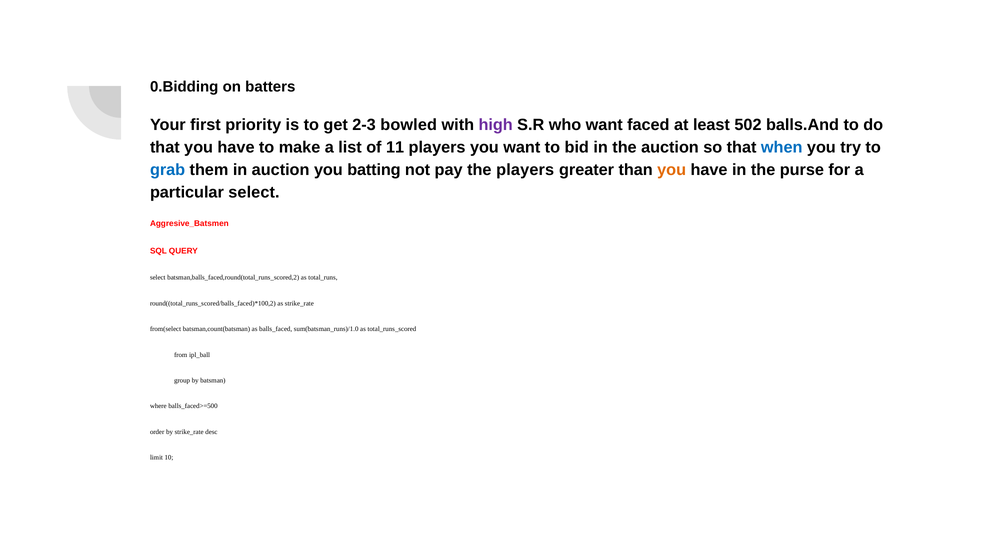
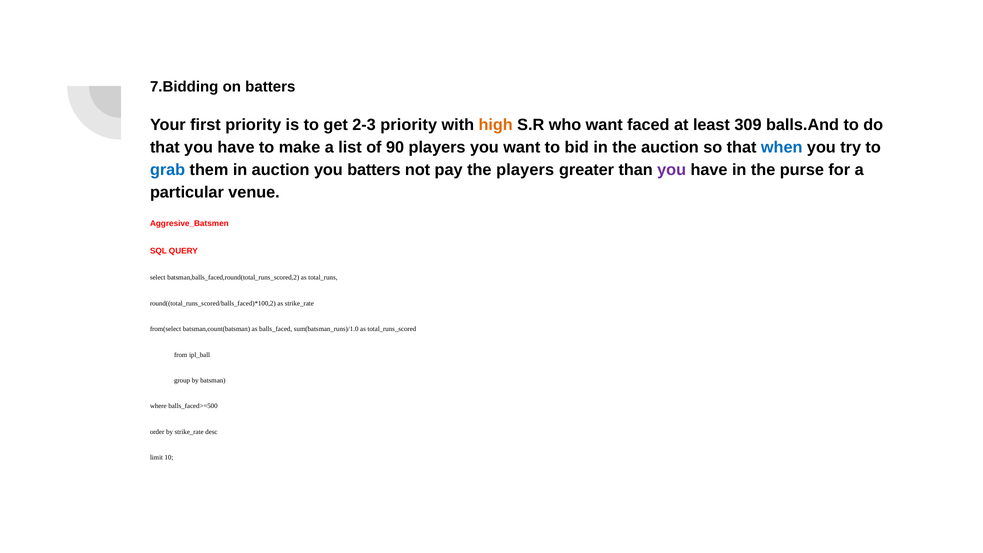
0.Bidding: 0.Bidding -> 7.Bidding (184, 87)
2-3 bowled: bowled -> priority (409, 125)
high colour: purple -> orange (496, 125)
502: 502 -> 309 (748, 125)
11: 11 -> 90 (395, 147)
you batting: batting -> batters (374, 170)
you colour: orange -> purple (672, 170)
particular select: select -> venue (254, 192)
